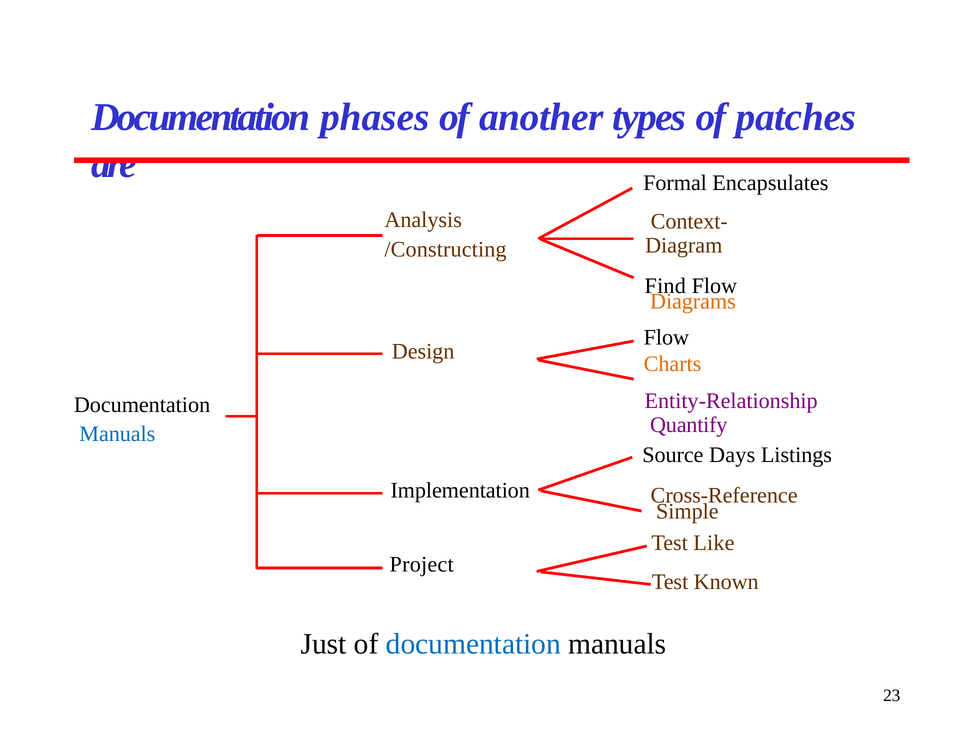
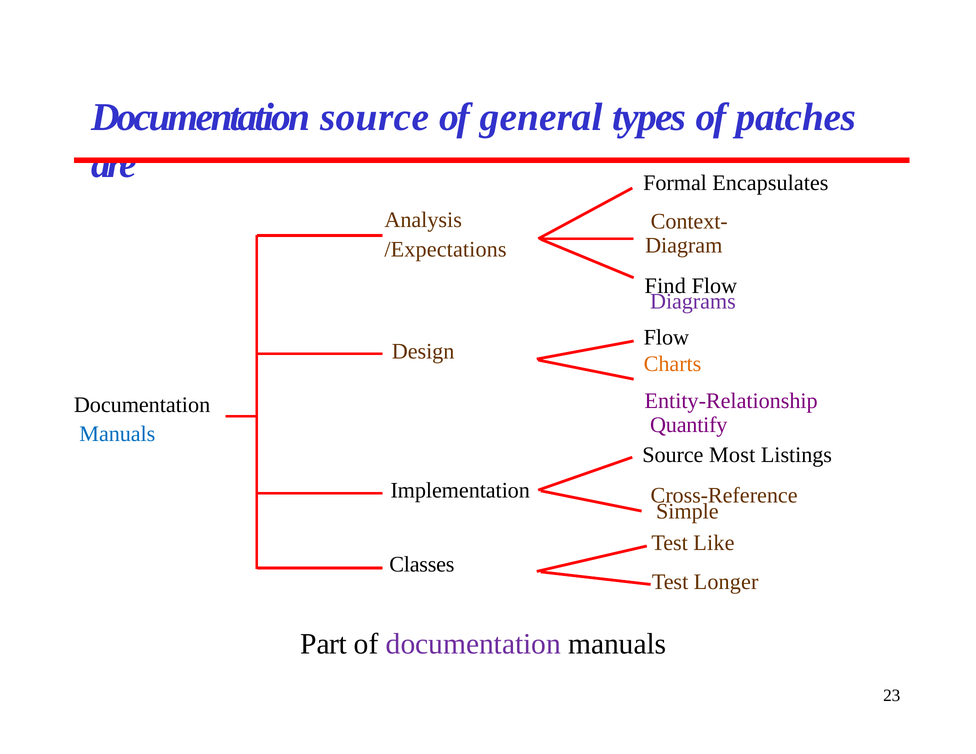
Documentation phases: phases -> source (375, 117)
another: another -> general (541, 117)
/Constructing: /Constructing -> /Expectations (446, 250)
Diagrams colour: orange -> purple (693, 302)
Days: Days -> Most (732, 455)
Project: Project -> Classes (422, 565)
Known: Known -> Longer (726, 582)
Just: Just -> Part (324, 644)
documentation colour: blue -> purple (473, 644)
